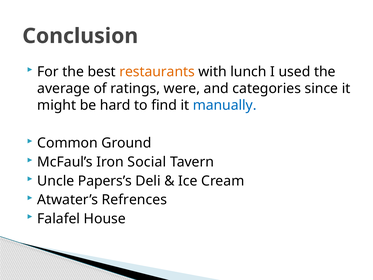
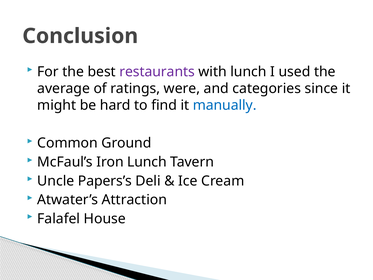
restaurants colour: orange -> purple (157, 72)
Iron Social: Social -> Lunch (147, 162)
Refrences: Refrences -> Attraction (134, 200)
